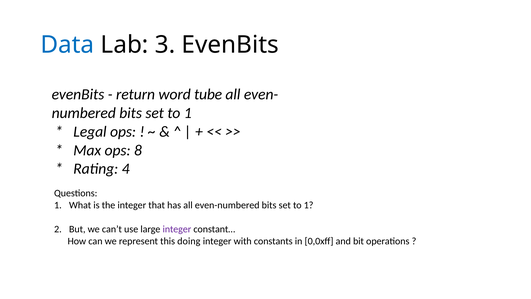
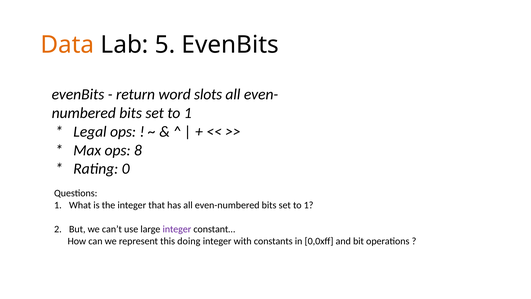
Data colour: blue -> orange (67, 45)
3: 3 -> 5 (165, 45)
tube: tube -> slots (208, 94)
4: 4 -> 0 (126, 169)
